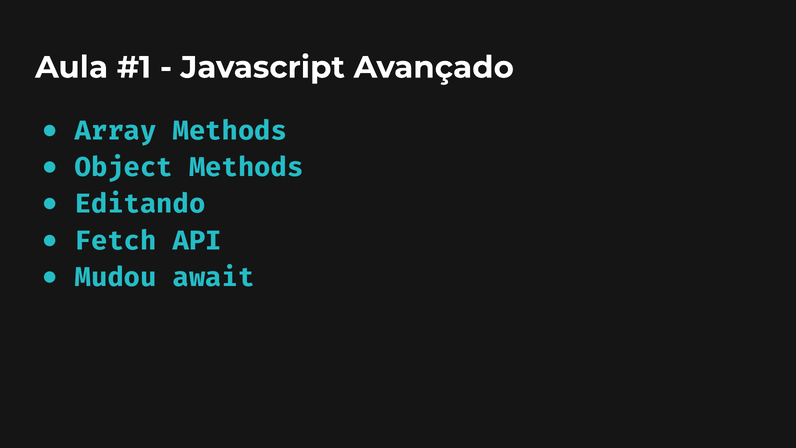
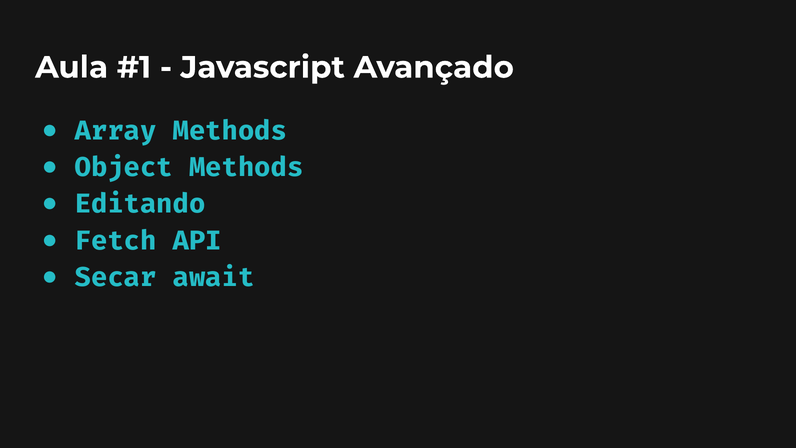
Mudou: Mudou -> Secar (116, 277)
